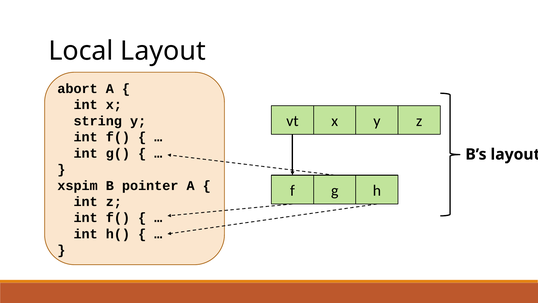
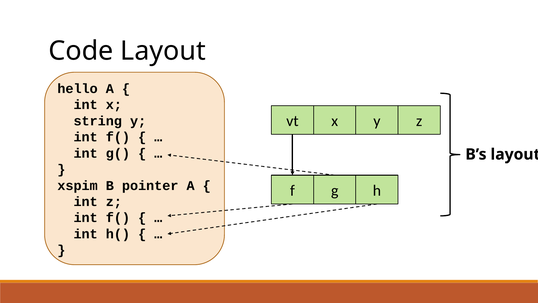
Local: Local -> Code (81, 51)
abort: abort -> hello (78, 88)
